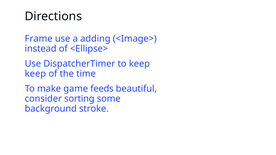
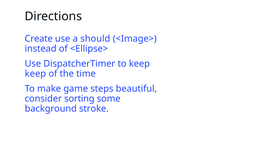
Frame: Frame -> Create (39, 39)
adding: adding -> should (95, 39)
feeds: feeds -> steps (102, 89)
